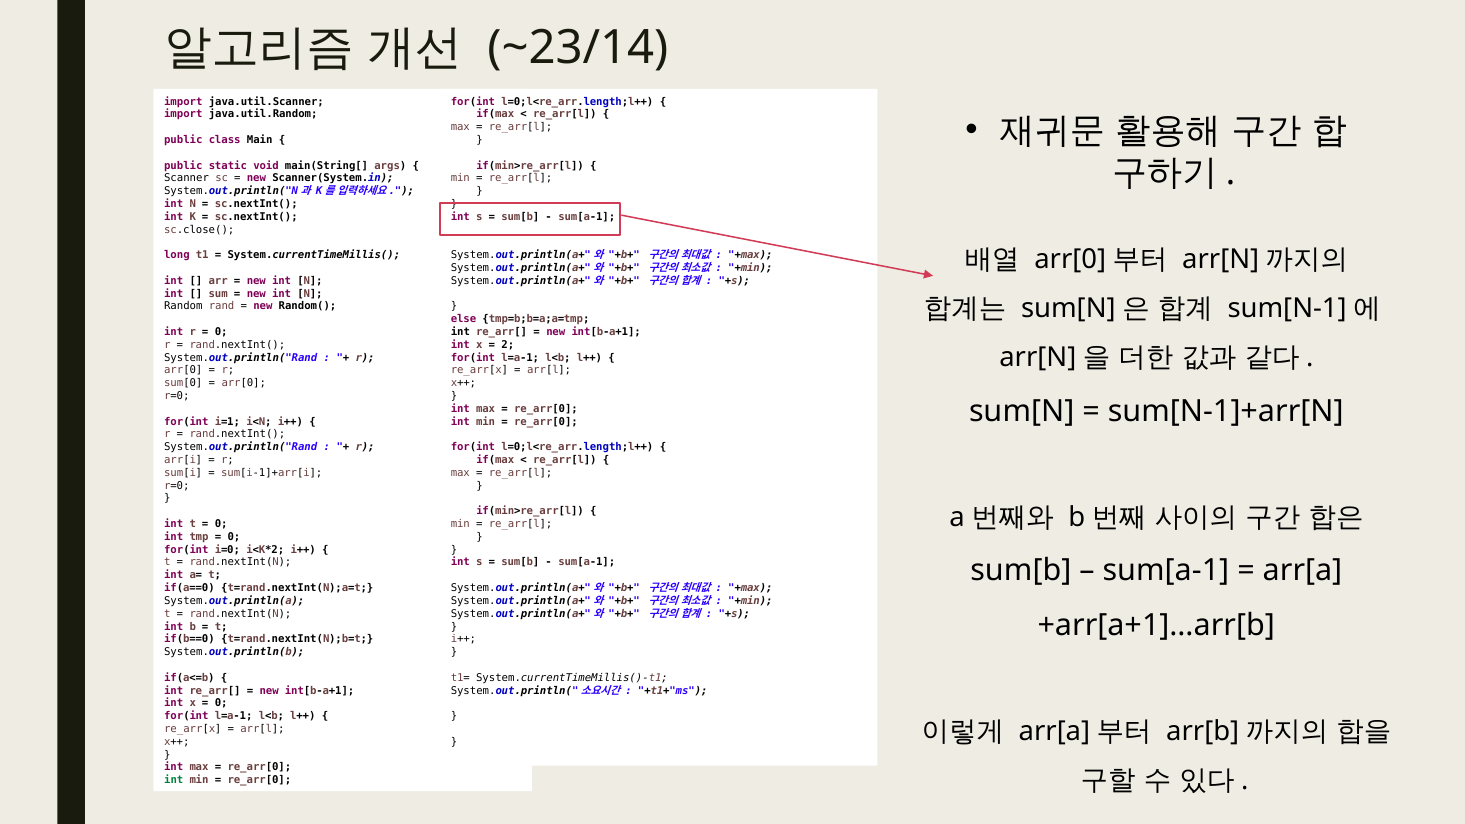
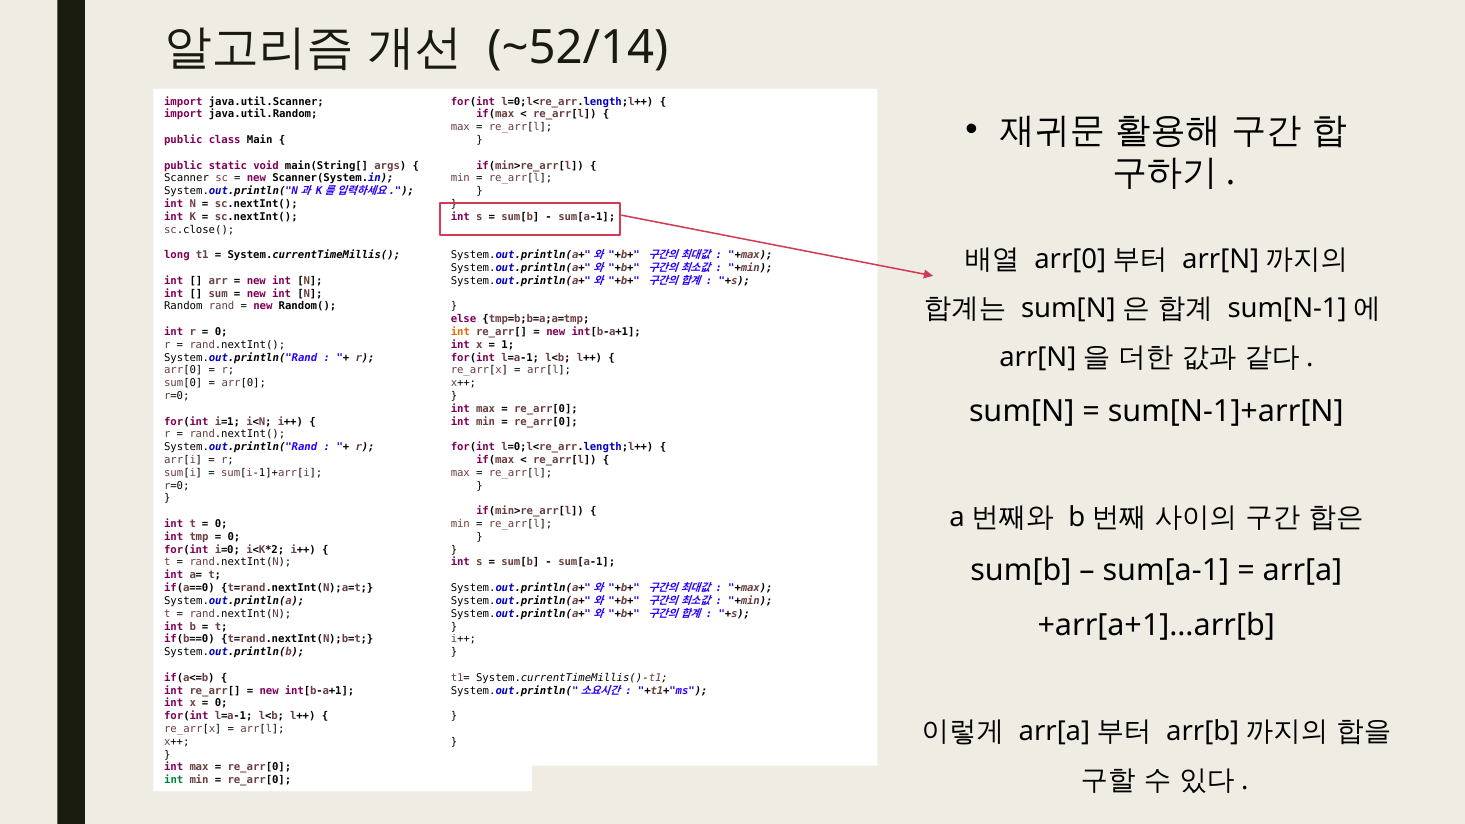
~23/14: ~23/14 -> ~52/14 (578, 48)
int colour: black -> orange (460, 332)
2: 2 -> 1 (508, 345)
